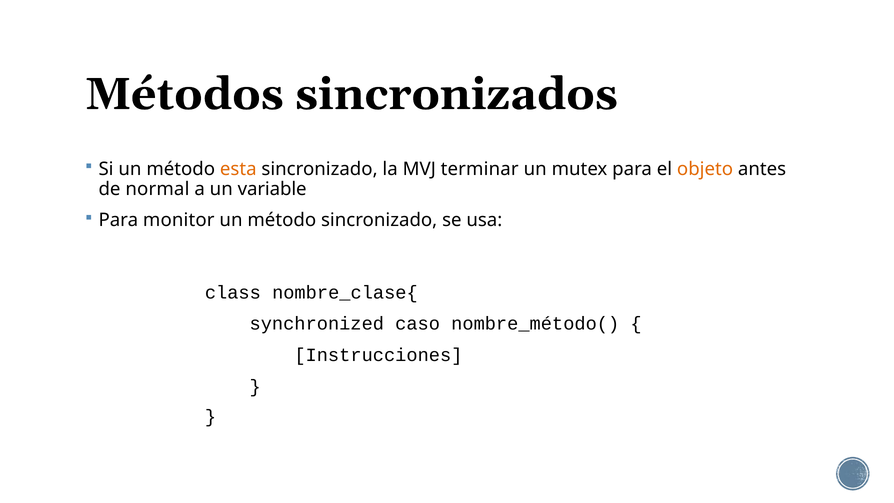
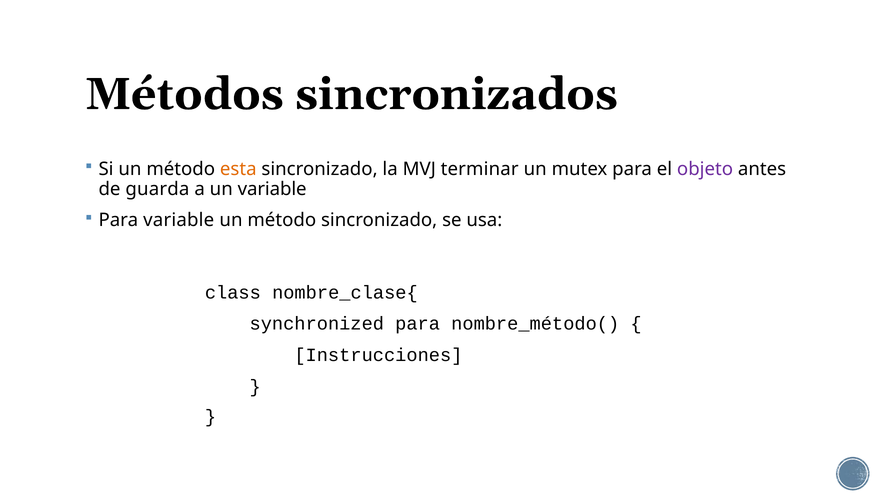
objeto colour: orange -> purple (705, 169)
normal: normal -> guarda (157, 189)
Para monitor: monitor -> variable (179, 220)
synchronized caso: caso -> para (418, 324)
